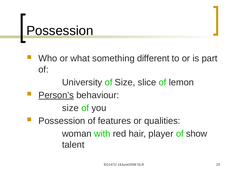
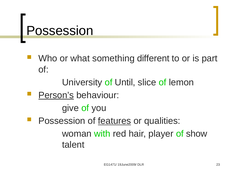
of Size: Size -> Until (125, 82)
size: size -> give (70, 108)
features underline: none -> present (114, 121)
